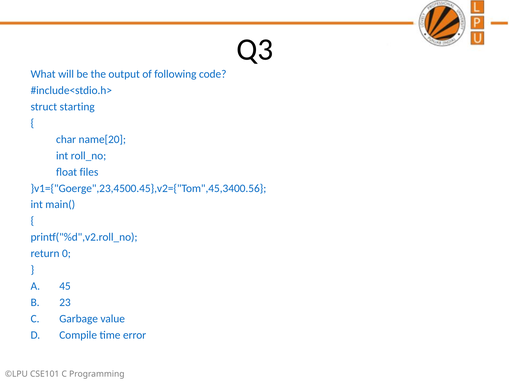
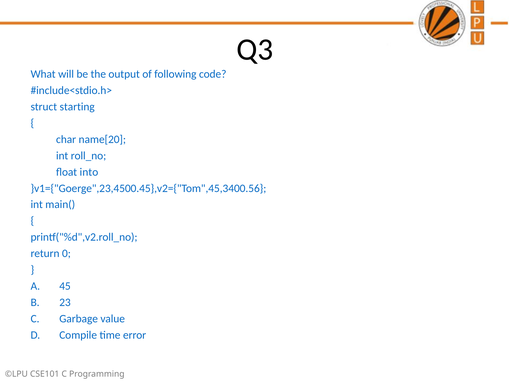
files: files -> into (89, 172)
